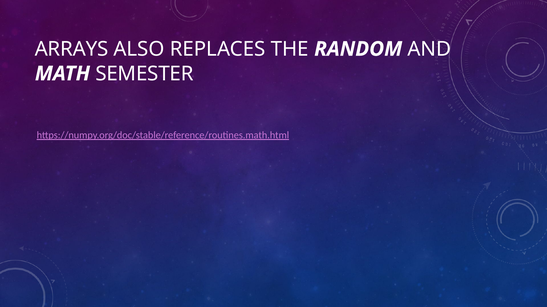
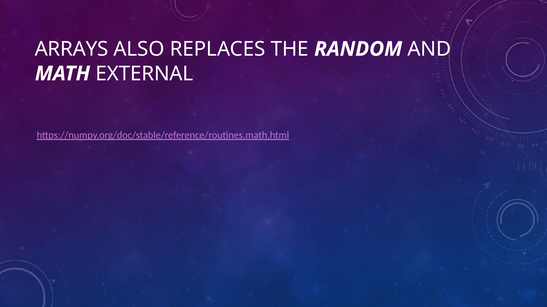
SEMESTER: SEMESTER -> EXTERNAL (144, 74)
